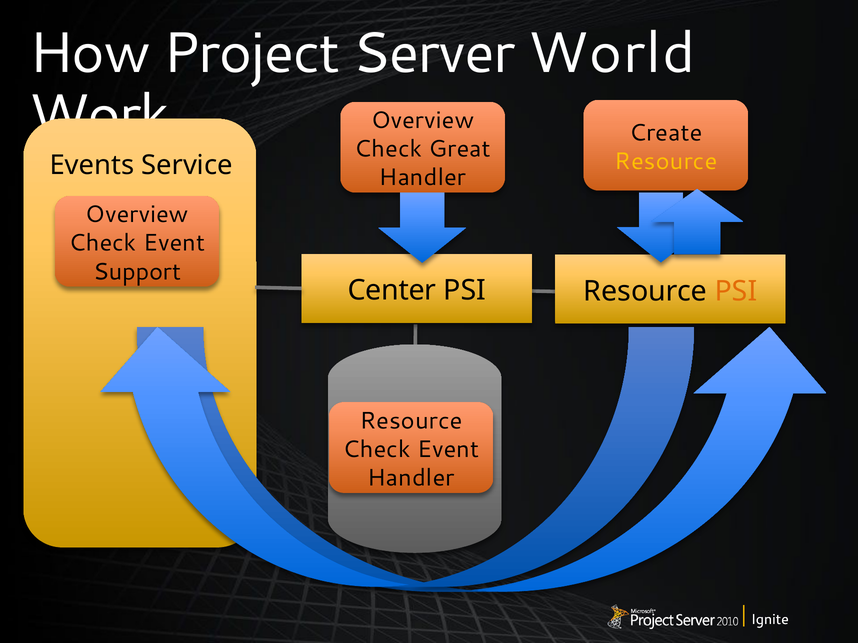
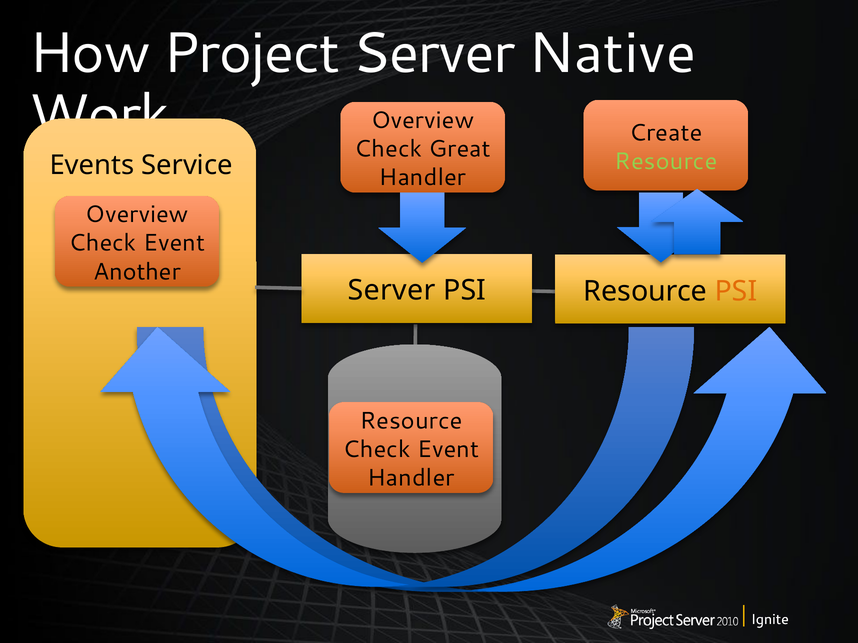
World: World -> Native (612, 54)
Resource colour: yellow -> light green (666, 161)
Support: Support -> Another (137, 272)
Center: Center -> Server (392, 291)
